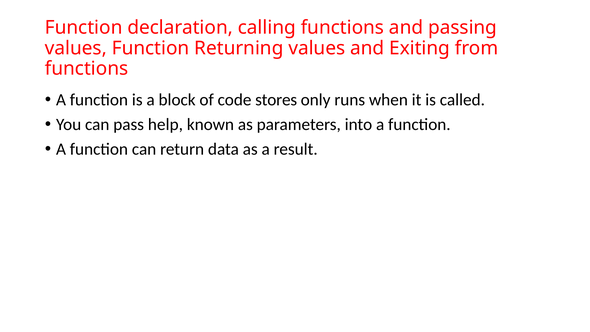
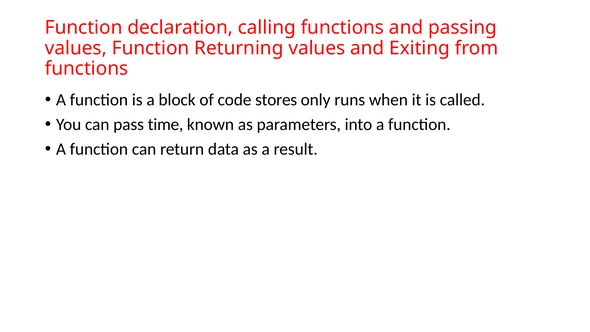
help: help -> time (166, 124)
